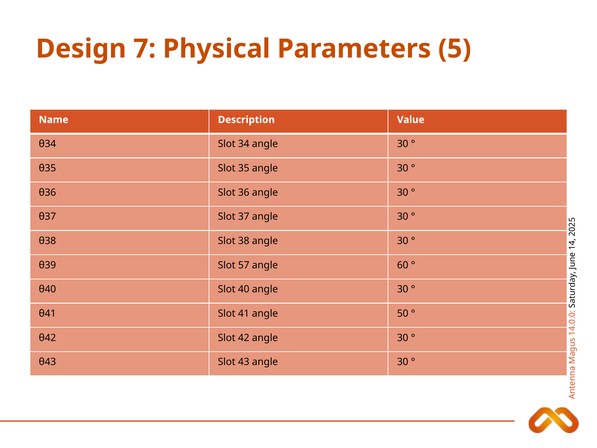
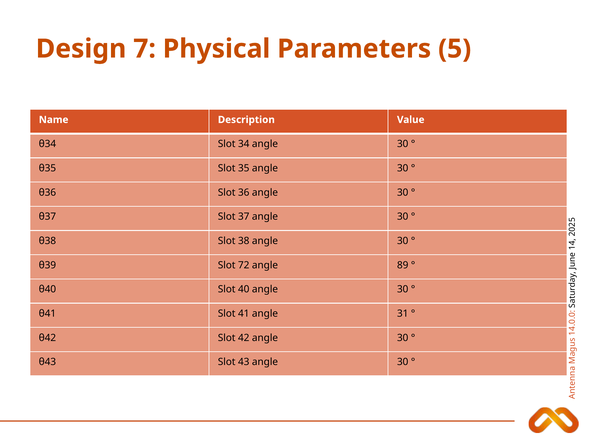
57: 57 -> 72 (244, 265)
60: 60 -> 89 (403, 265)
50: 50 -> 31 (403, 313)
